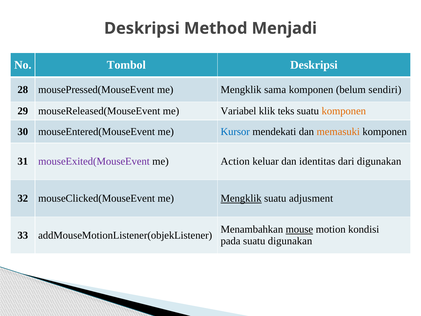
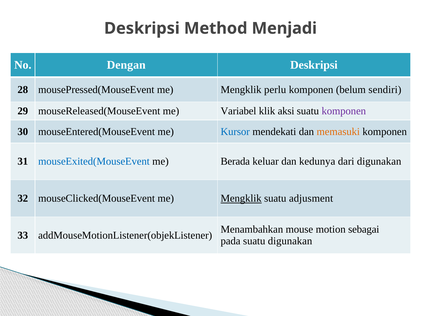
Tombol: Tombol -> Dengan (126, 65)
sama: sama -> perlu (275, 90)
teks: teks -> aksi (286, 111)
komponen colour: orange -> purple (344, 111)
mouseExited(MouseEvent colour: purple -> blue (94, 161)
Action: Action -> Berada (235, 161)
identitas: identitas -> kedunya (317, 161)
mouse underline: present -> none (299, 229)
kondisi: kondisi -> sebagai (364, 229)
